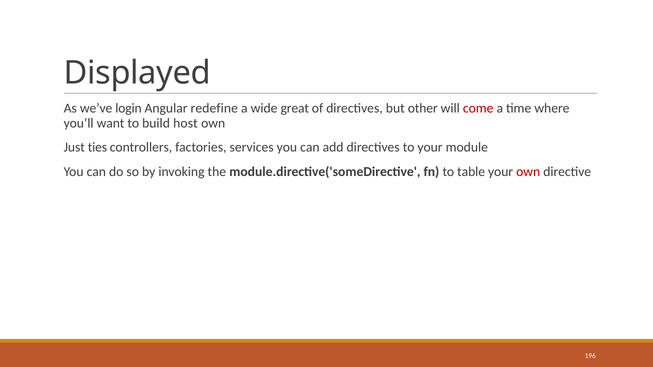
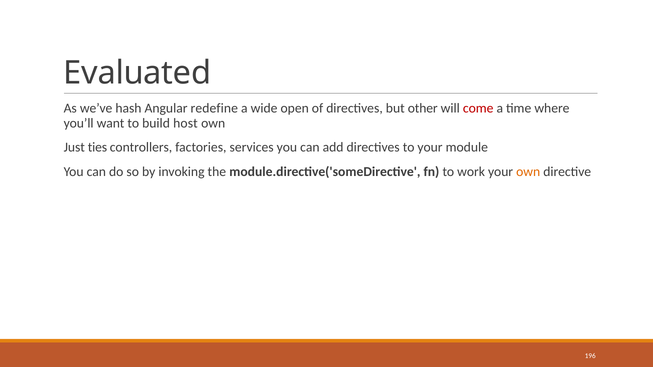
Displayed: Displayed -> Evaluated (137, 73)
login: login -> hash (128, 109)
great: great -> open (295, 109)
table: table -> work (471, 172)
own colour: red -> orange (528, 172)
